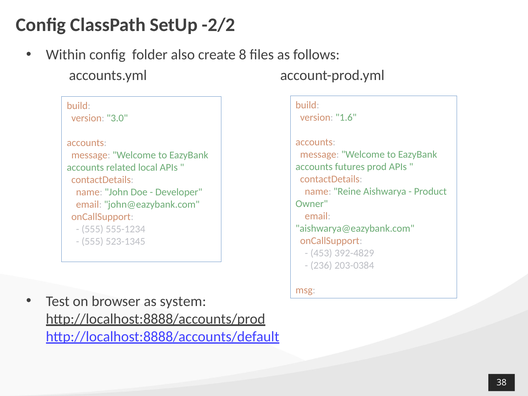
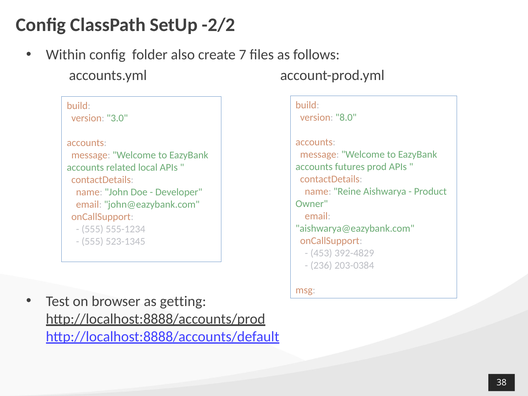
8: 8 -> 7 (243, 55)
1.6: 1.6 -> 8.0 (346, 118)
system: system -> getting (183, 301)
